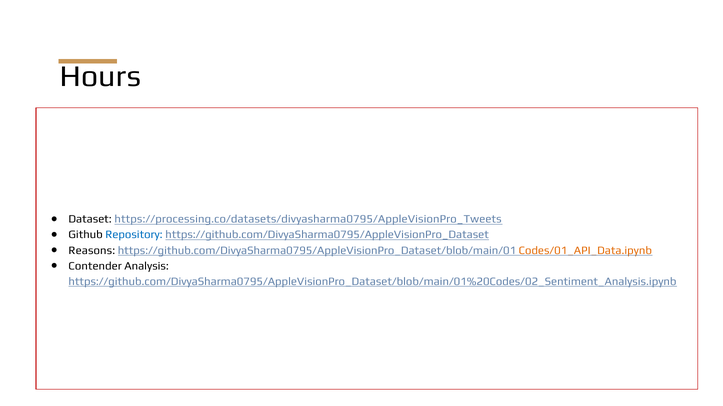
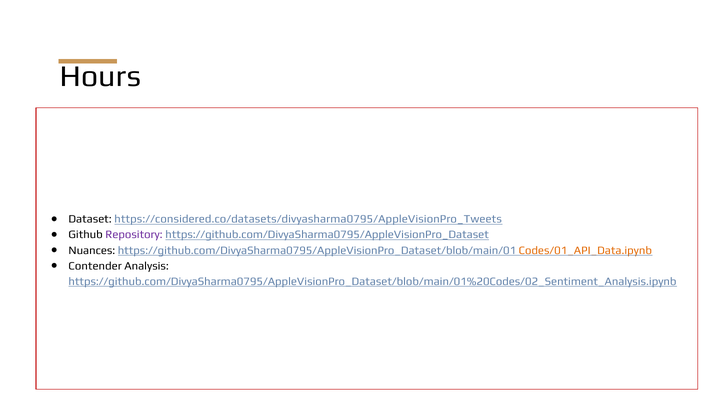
https://processing.co/datasets/divyasharma0795/AppleVisionPro_Tweets: https://processing.co/datasets/divyasharma0795/AppleVisionPro_Tweets -> https://considered.co/datasets/divyasharma0795/AppleVisionPro_Tweets (308, 220)
Repository colour: blue -> purple (134, 235)
Reasons: Reasons -> Nuances (92, 251)
